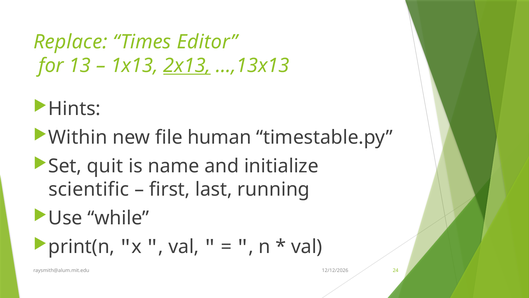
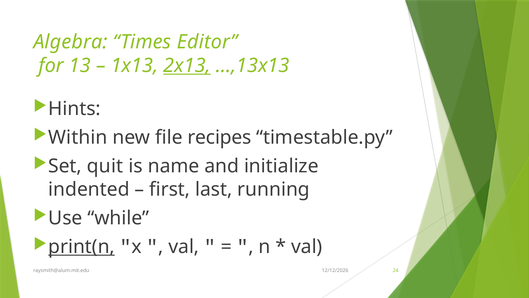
Replace: Replace -> Algebra (70, 42)
human: human -> recipes (219, 137)
scientific: scientific -> indented (89, 189)
print(n underline: none -> present (82, 246)
